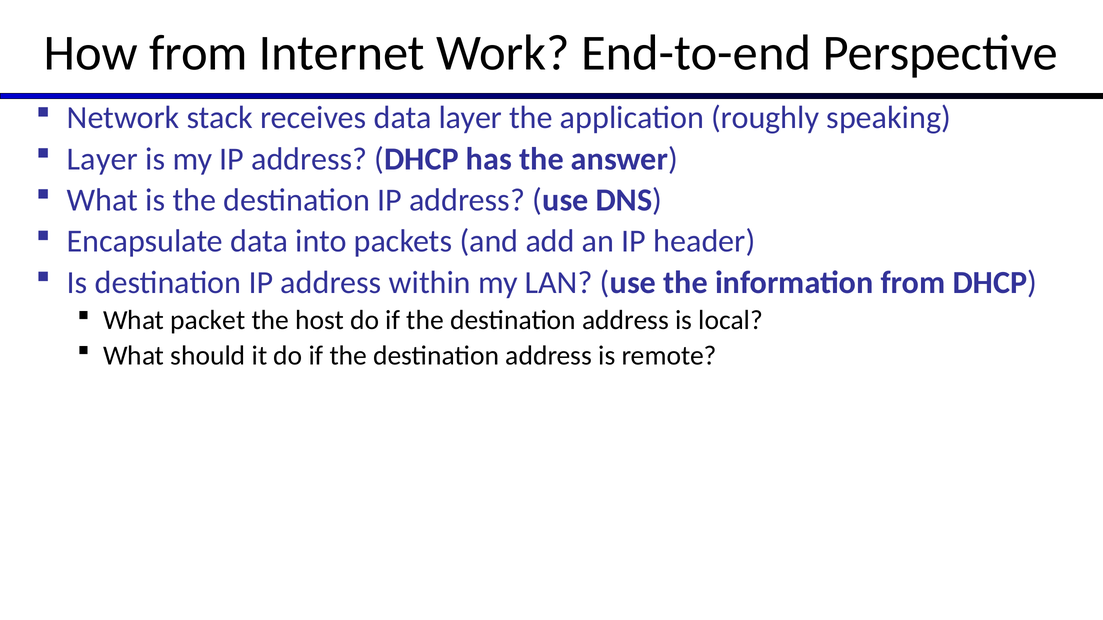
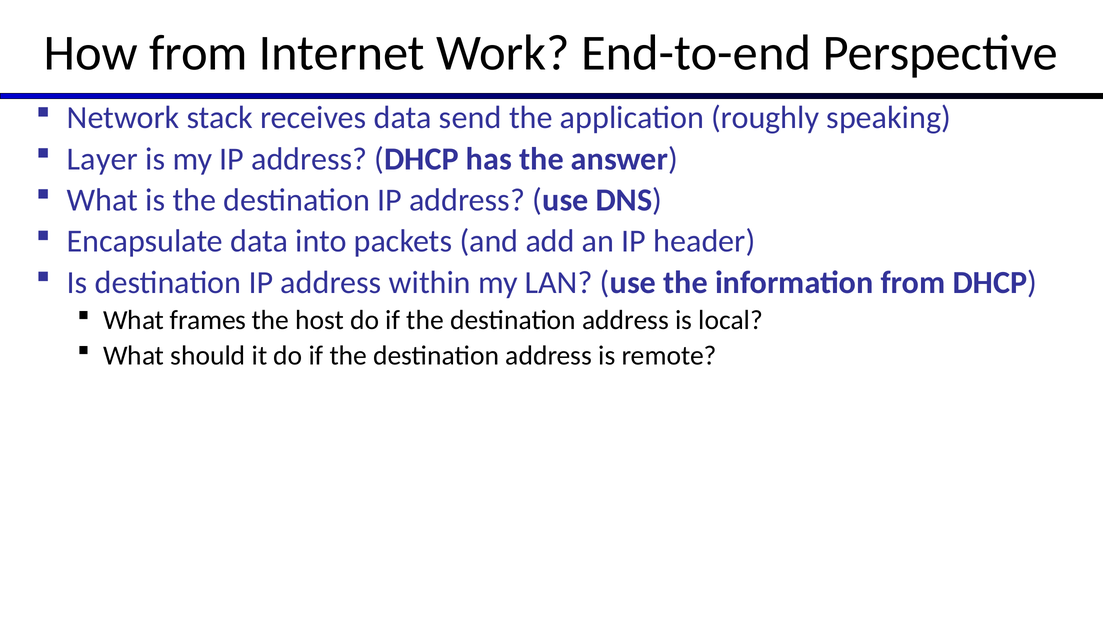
data layer: layer -> send (470, 118)
packet: packet -> frames (208, 320)
